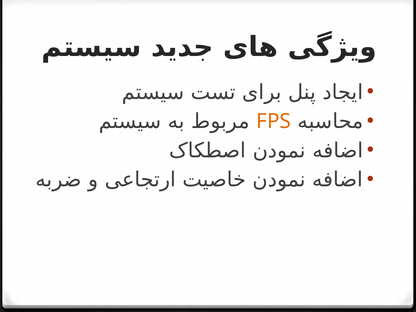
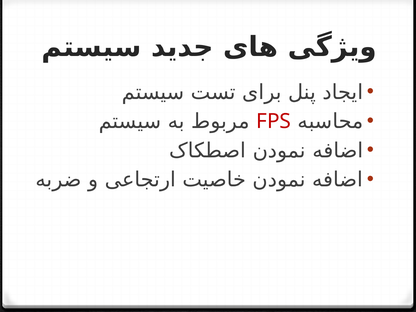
FPS colour: orange -> red (274, 121)
